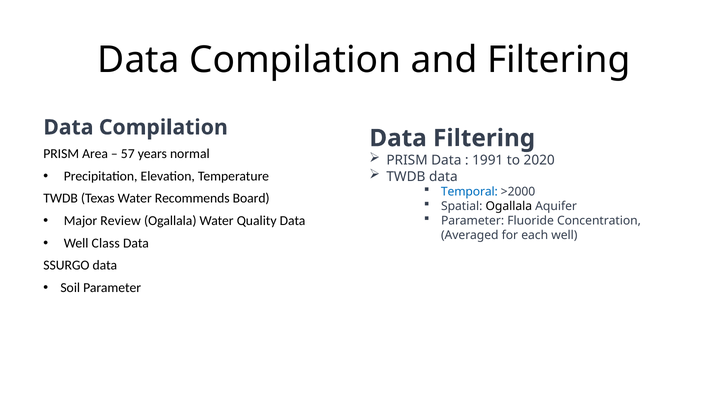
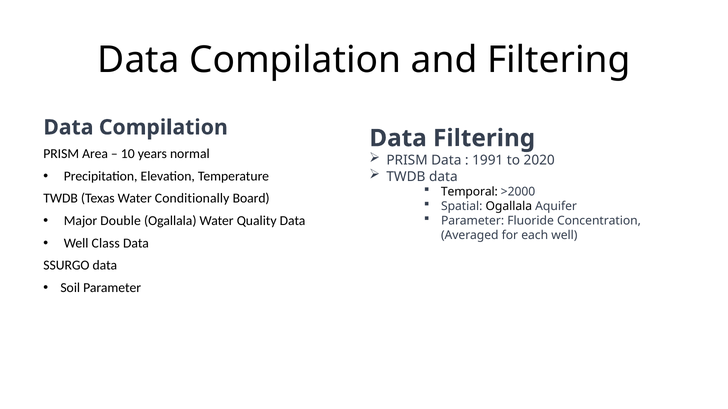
57: 57 -> 10 (128, 154)
Temporal colour: blue -> black (469, 192)
Recommends: Recommends -> Conditionally (192, 199)
Review: Review -> Double (121, 221)
